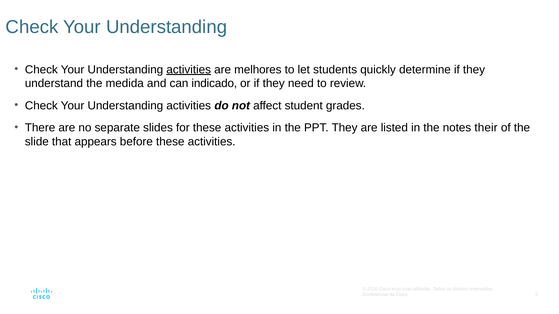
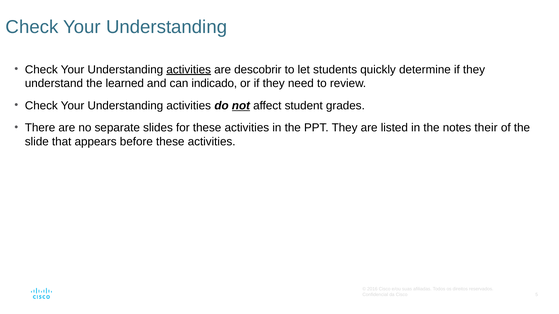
melhores: melhores -> descobrir (258, 70)
medida: medida -> learned (125, 84)
not underline: none -> present (241, 106)
